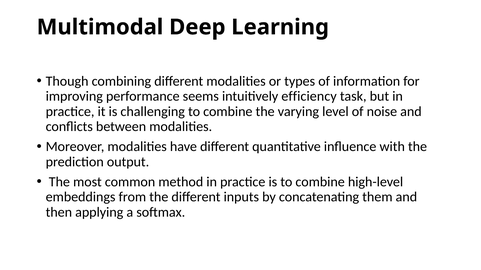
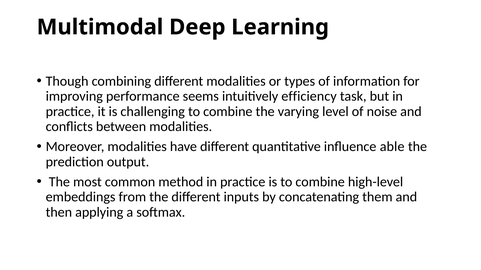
with: with -> able (392, 147)
